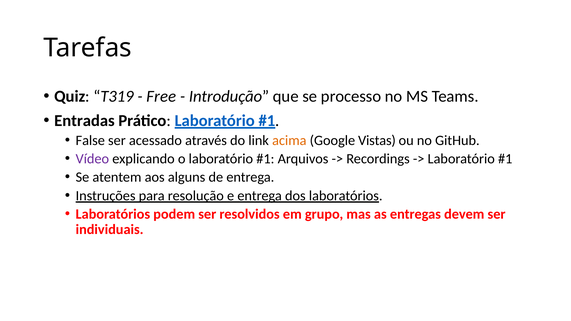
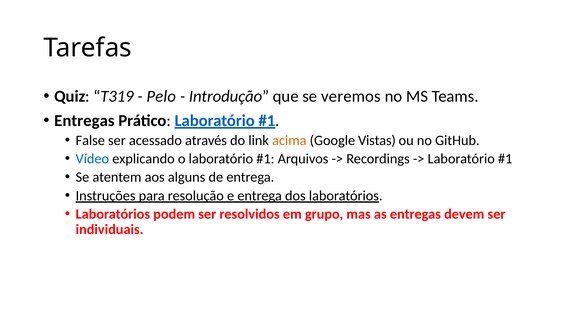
Free: Free -> Pelo (161, 97)
processo: processo -> veremos (351, 97)
Entradas: Entradas -> Entregas (84, 121)
Vídeo colour: purple -> blue (92, 159)
